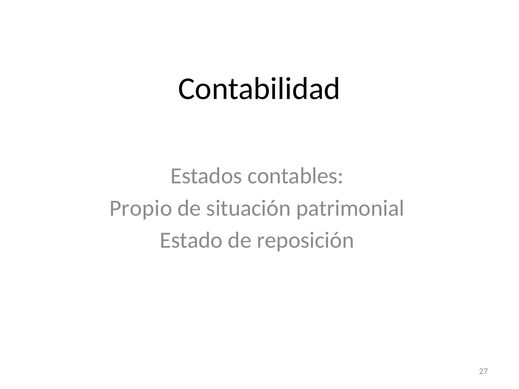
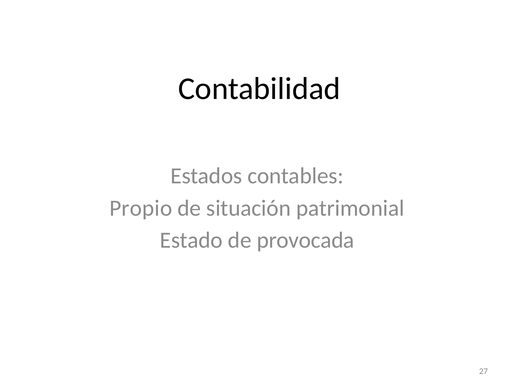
reposición: reposición -> provocada (306, 241)
